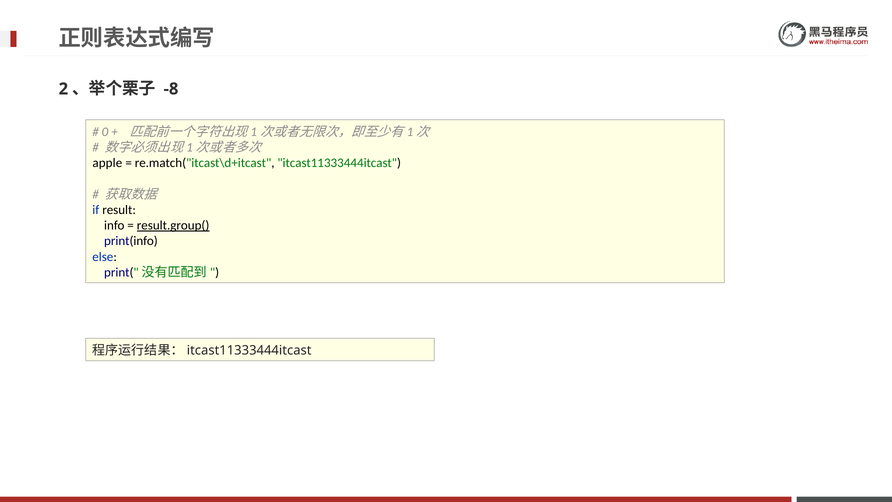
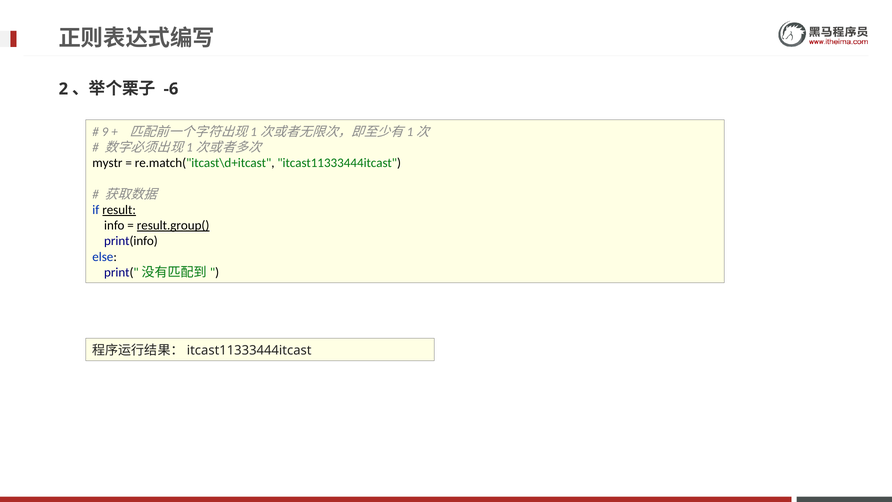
-8: -8 -> -6 (171, 89)
0: 0 -> 9 (105, 132)
apple: apple -> mystr (107, 163)
result underline: none -> present (119, 210)
